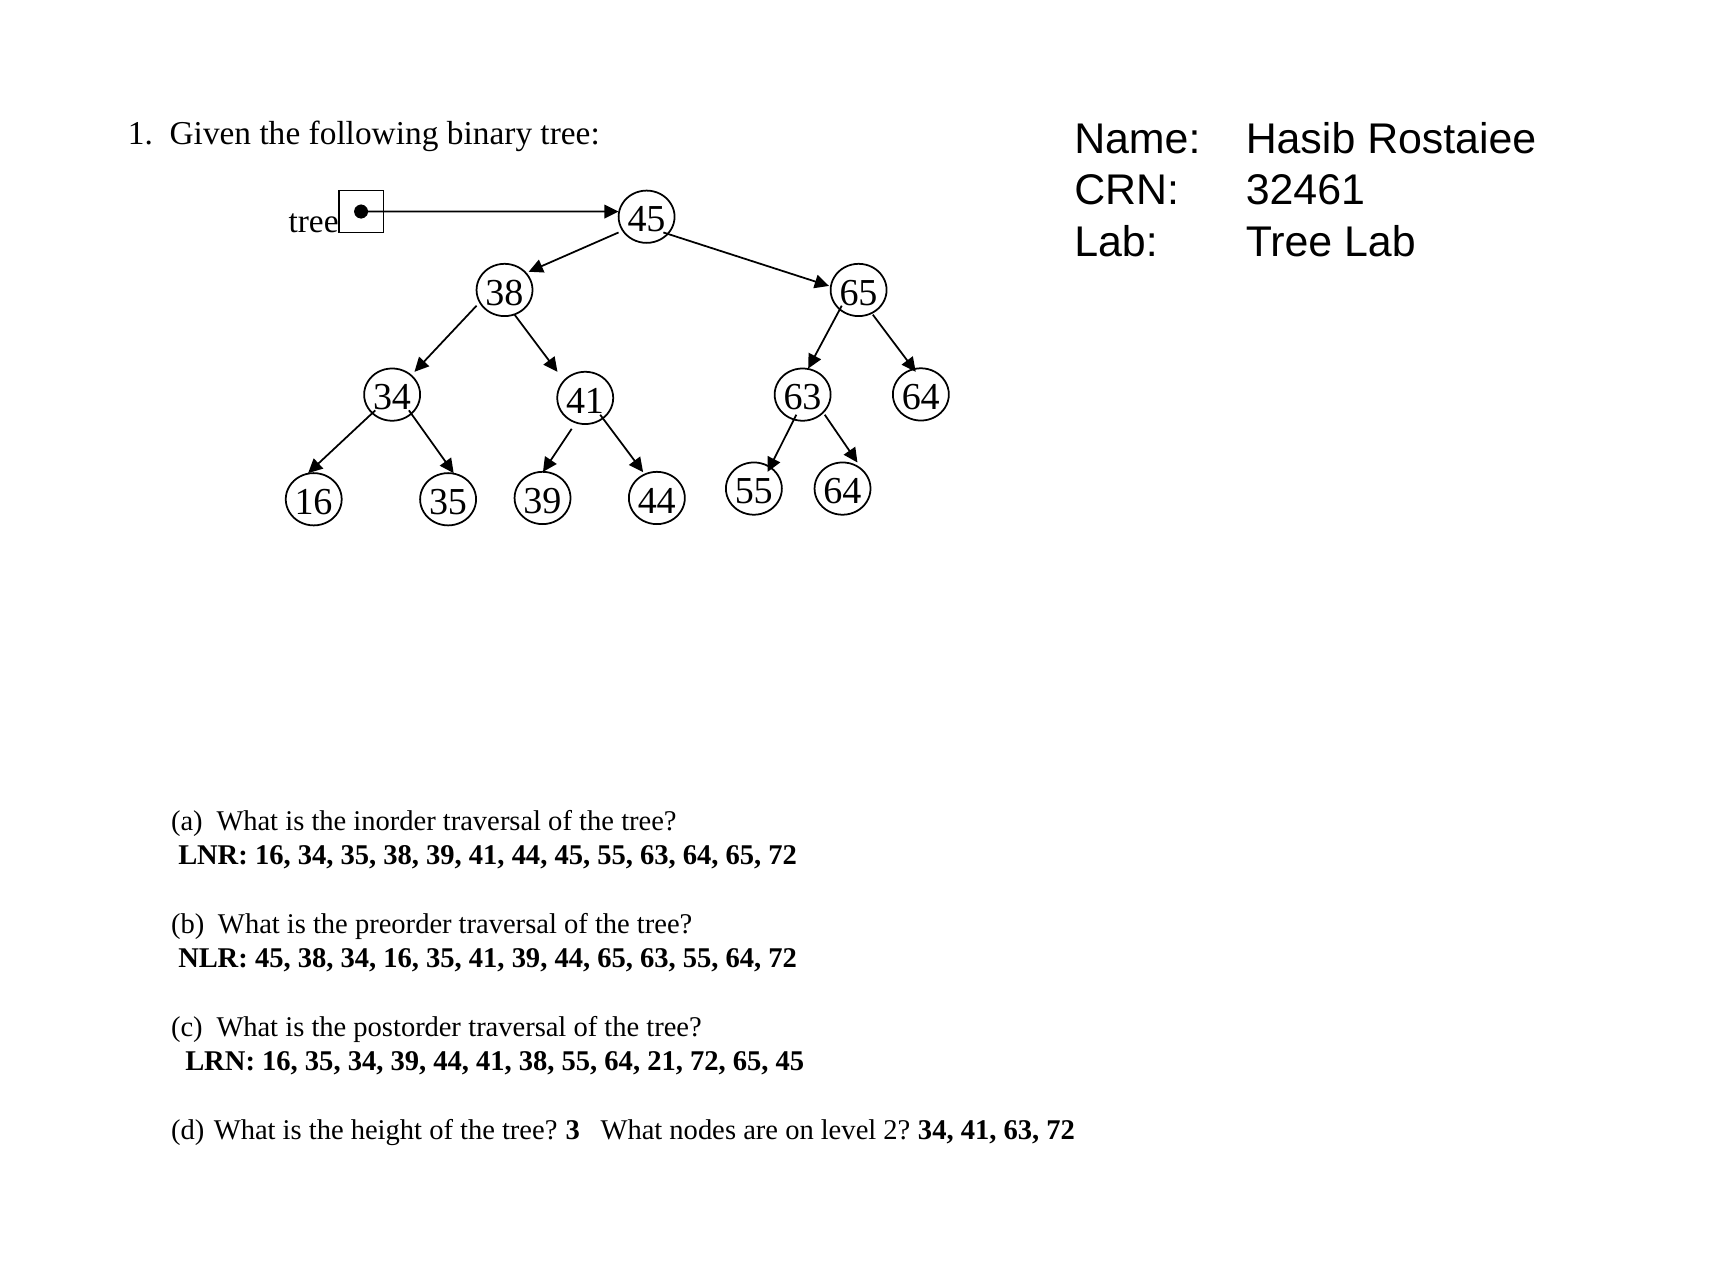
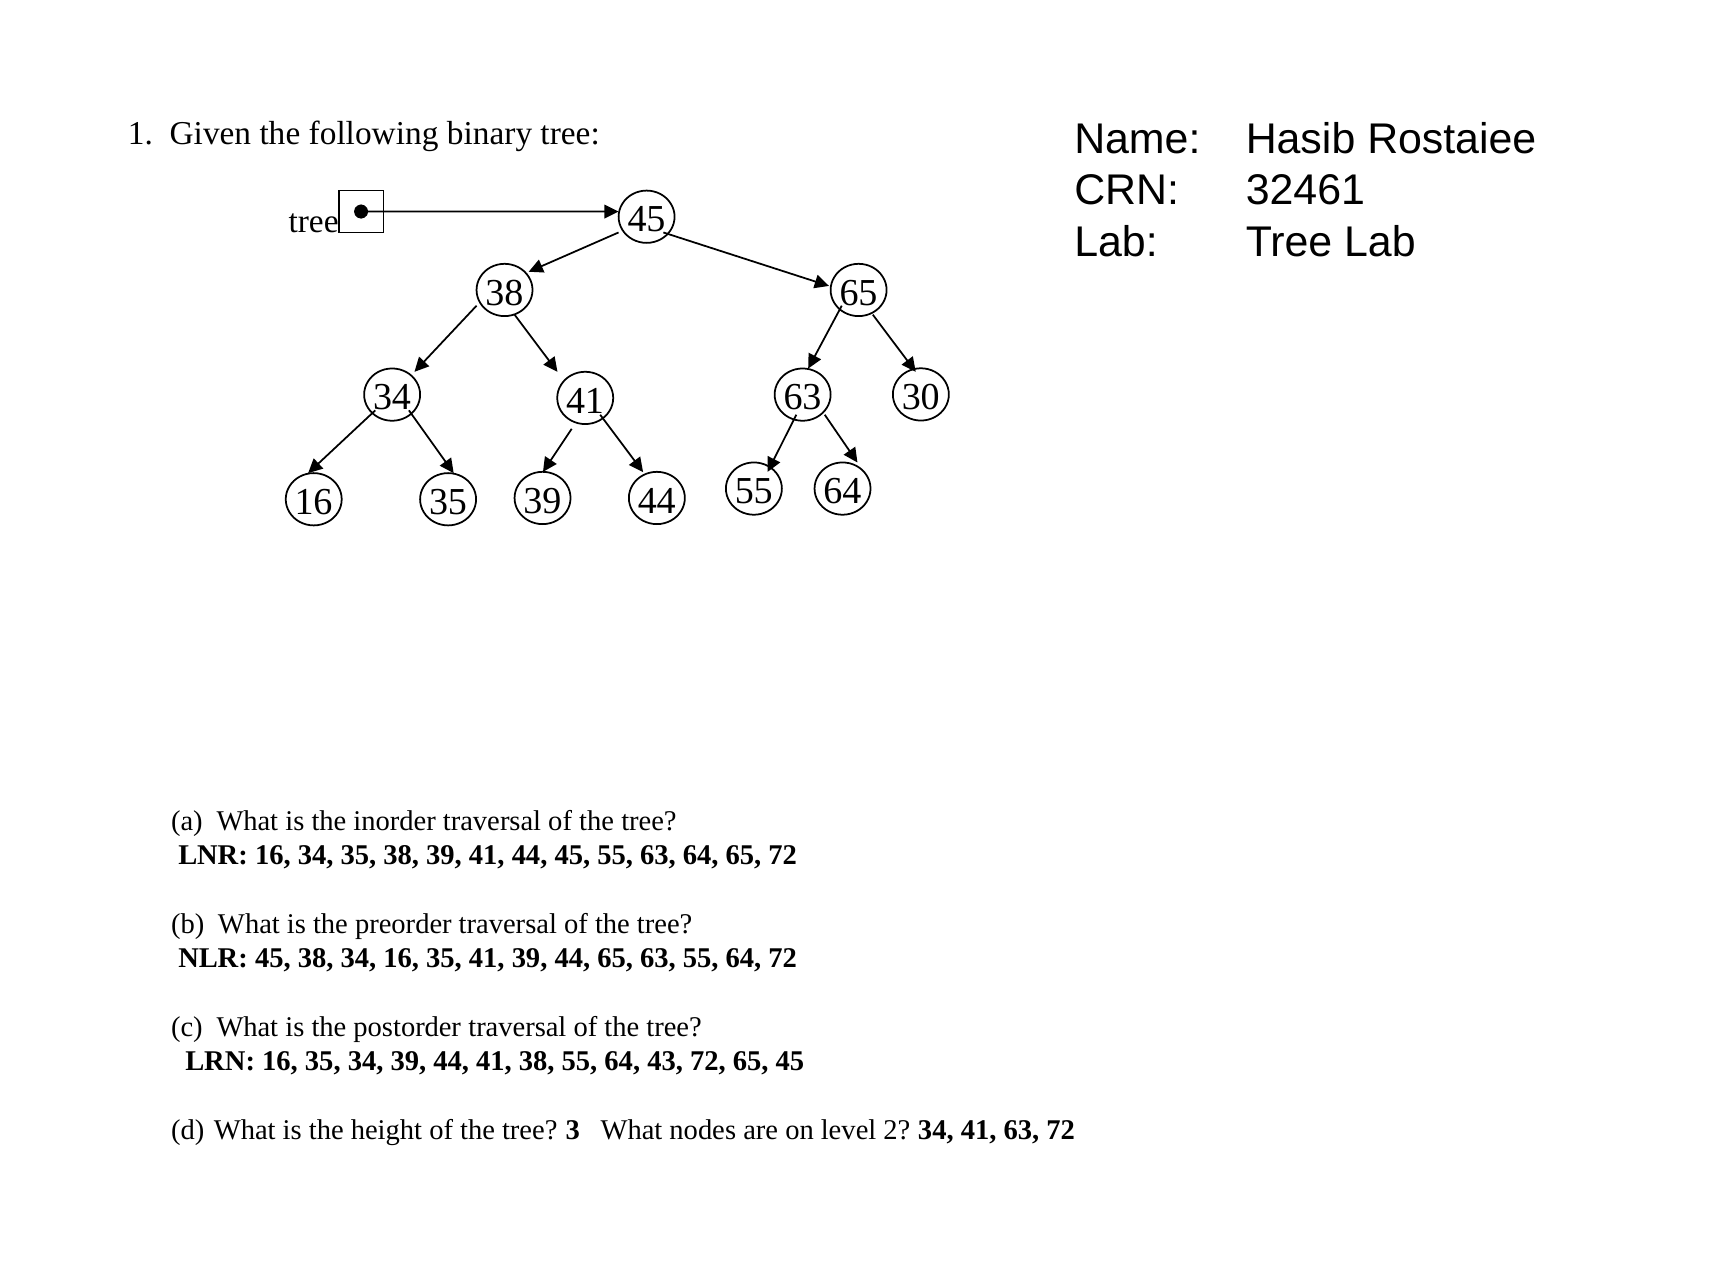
41 64: 64 -> 30 (921, 397)
21: 21 -> 43 (665, 1060)
